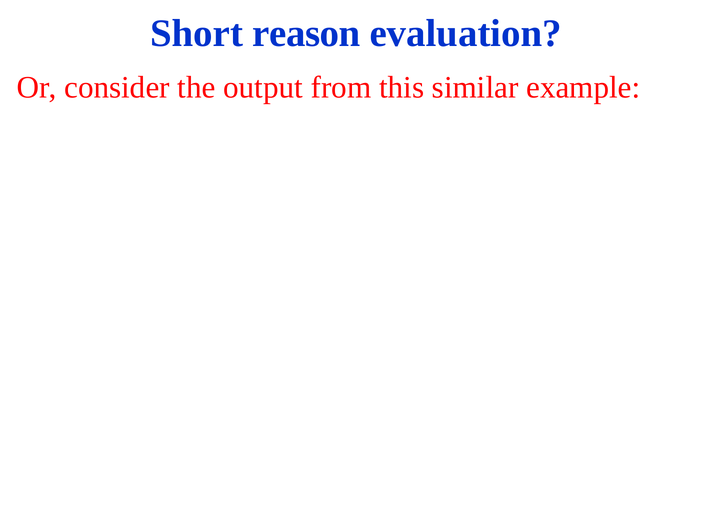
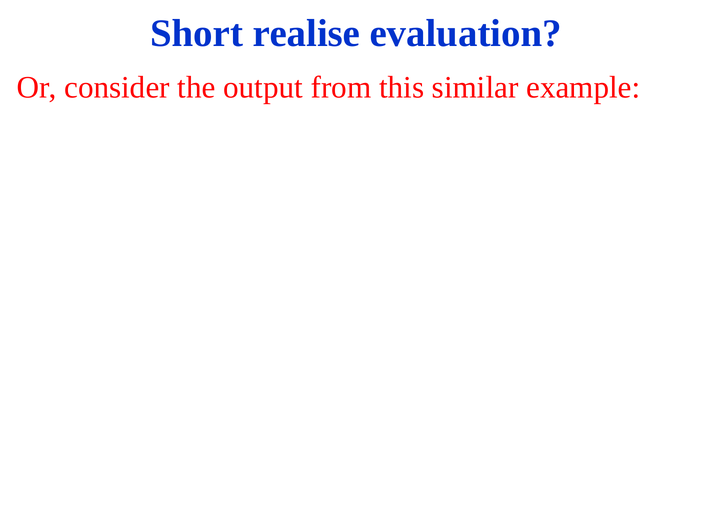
reason: reason -> realise (306, 34)
